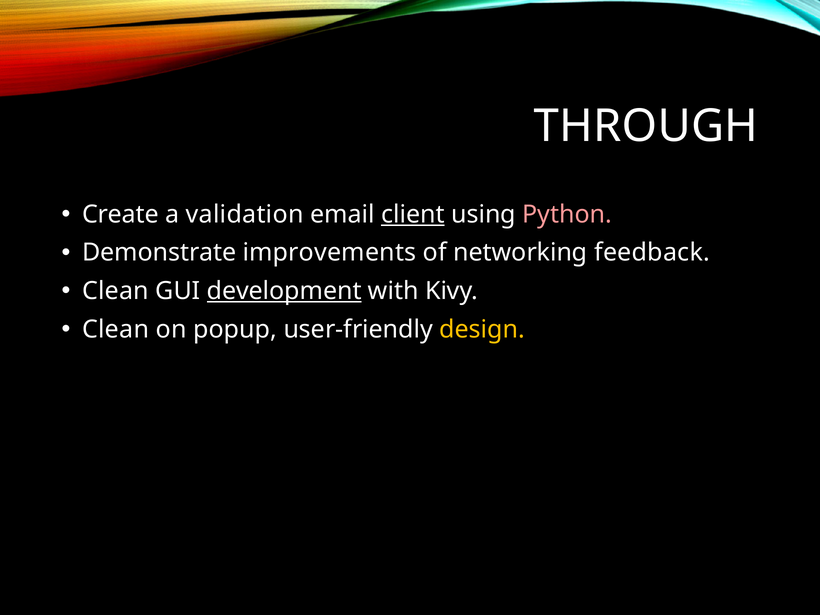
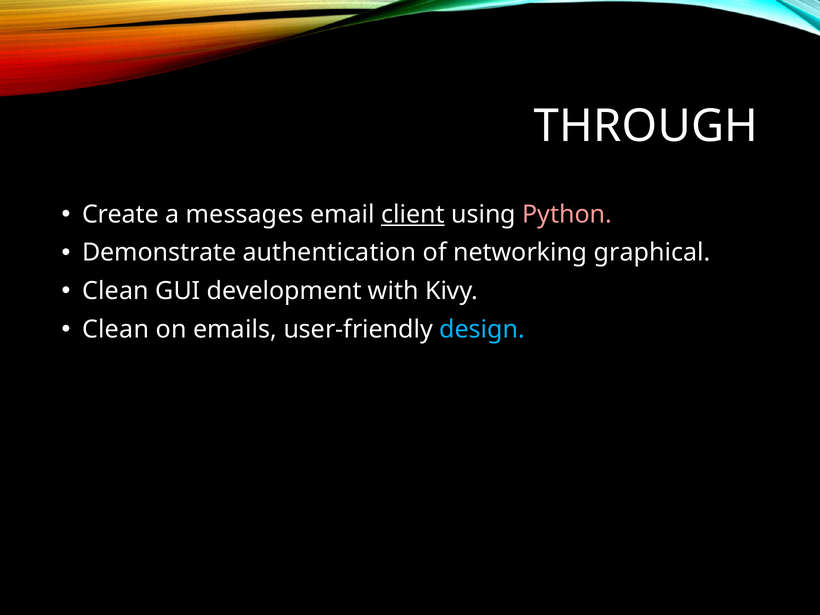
validation: validation -> messages (245, 214)
improvements: improvements -> authentication (329, 253)
feedback: feedback -> graphical (652, 253)
development underline: present -> none (284, 291)
popup: popup -> emails (235, 330)
design colour: yellow -> light blue (482, 330)
